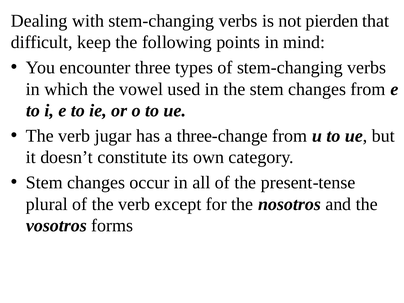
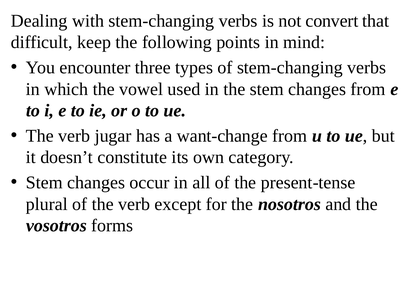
pierden: pierden -> convert (332, 21)
three-change: three-change -> want-change (222, 136)
